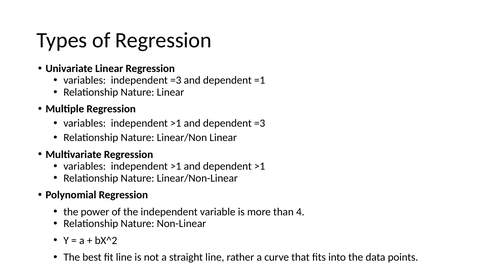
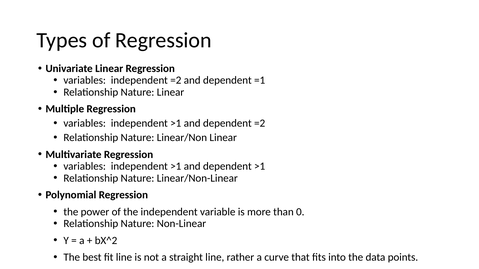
independent =3: =3 -> =2 (176, 80)
dependent =3: =3 -> =2 (260, 124)
4: 4 -> 0 (300, 212)
